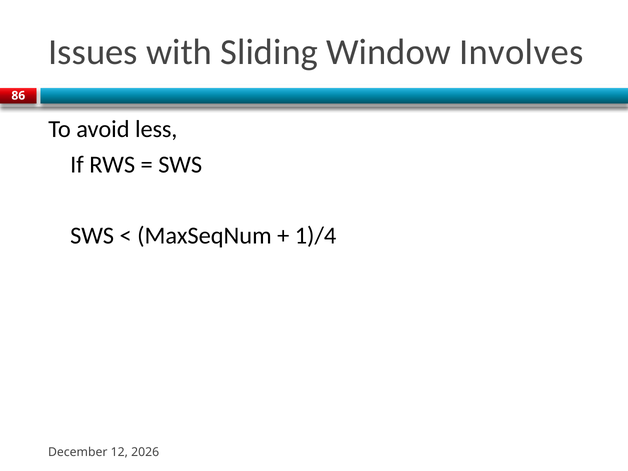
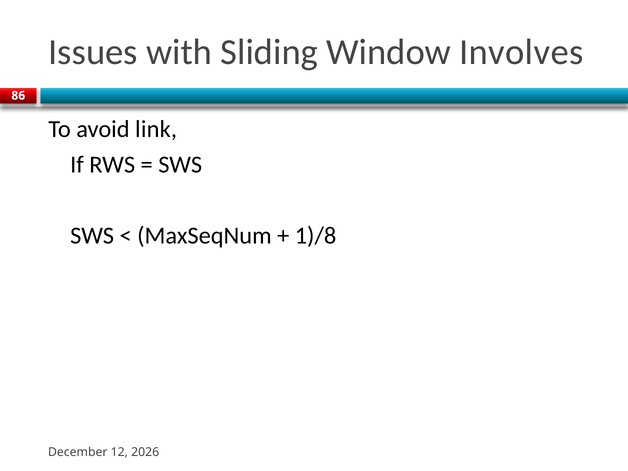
less: less -> link (156, 129)
1)/4: 1)/4 -> 1)/8 (316, 236)
